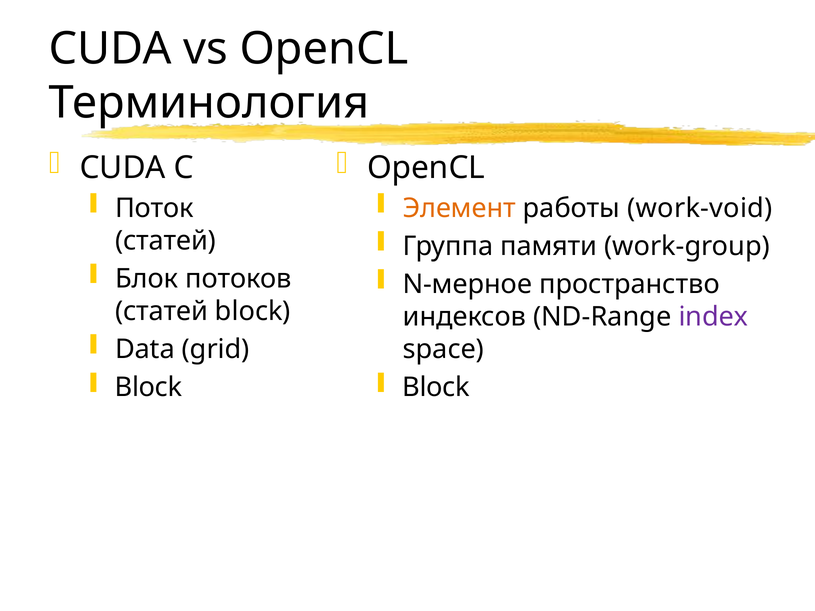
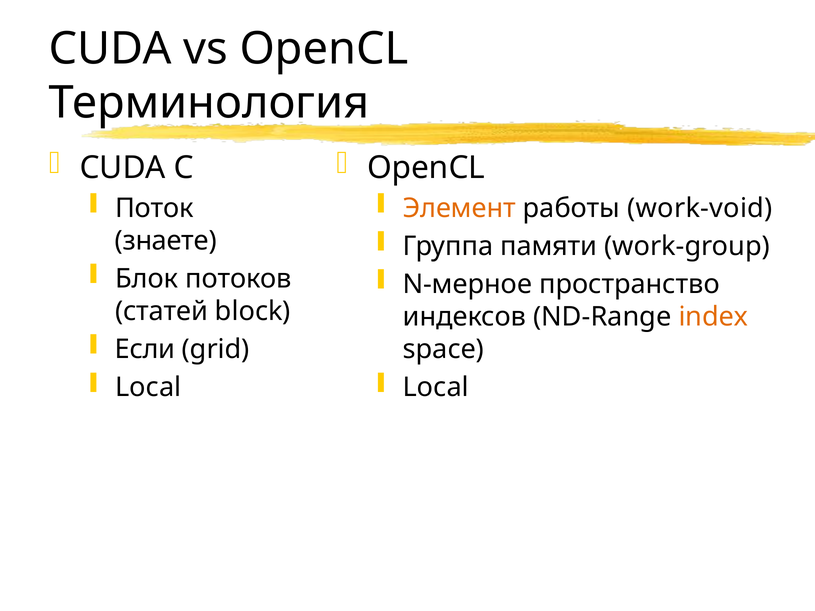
статей: статей -> знаете (166, 241)
index colour: purple -> orange (713, 317)
Data: Data -> Если (145, 350)
Block: Block -> Local (148, 388)
Block: Block -> Local (436, 388)
